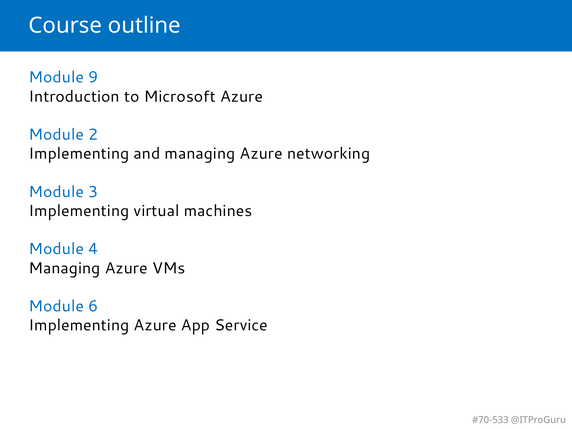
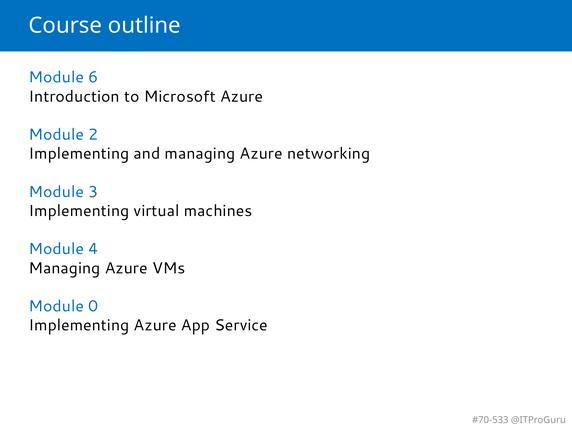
9: 9 -> 6 (93, 77)
6: 6 -> 0 (93, 306)
